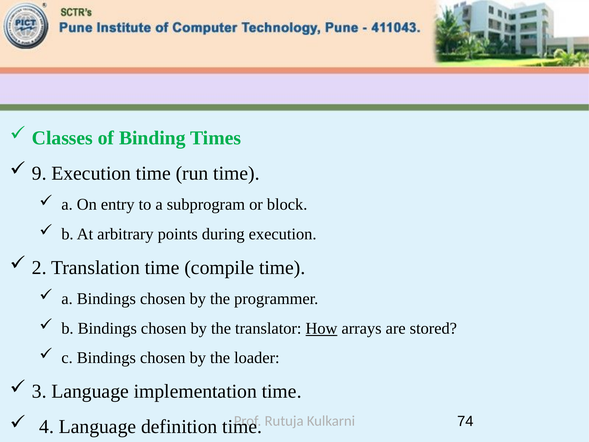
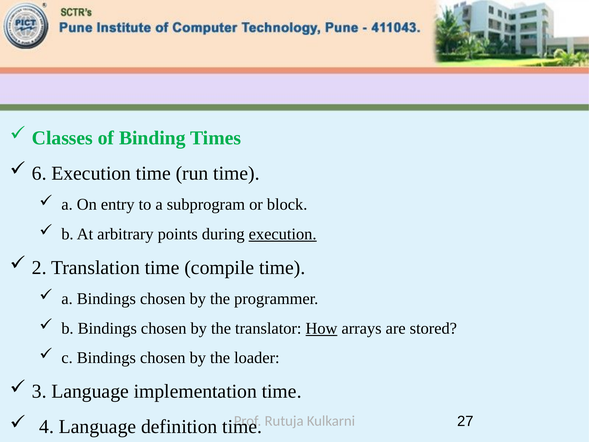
9: 9 -> 6 (39, 173)
execution underline: none -> present (283, 234)
74: 74 -> 27 (465, 421)
